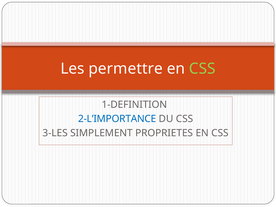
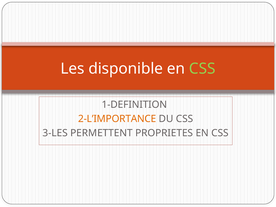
permettre: permettre -> disponible (126, 69)
2-L’IMPORTANCE colour: blue -> orange (117, 119)
SIMPLEMENT: SIMPLEMENT -> PERMETTENT (101, 133)
